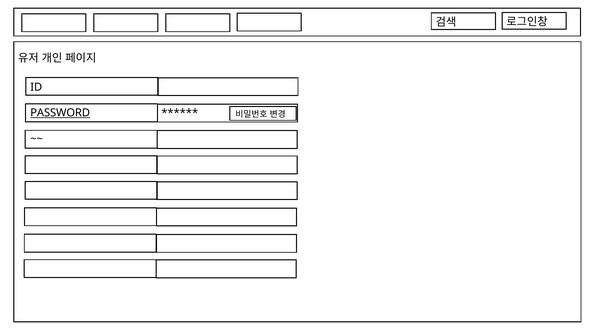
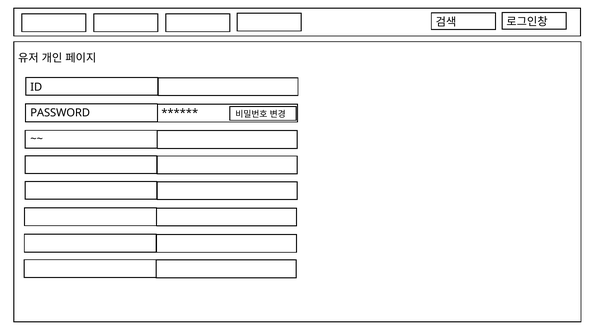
PASSWORD underline: present -> none (60, 113)
